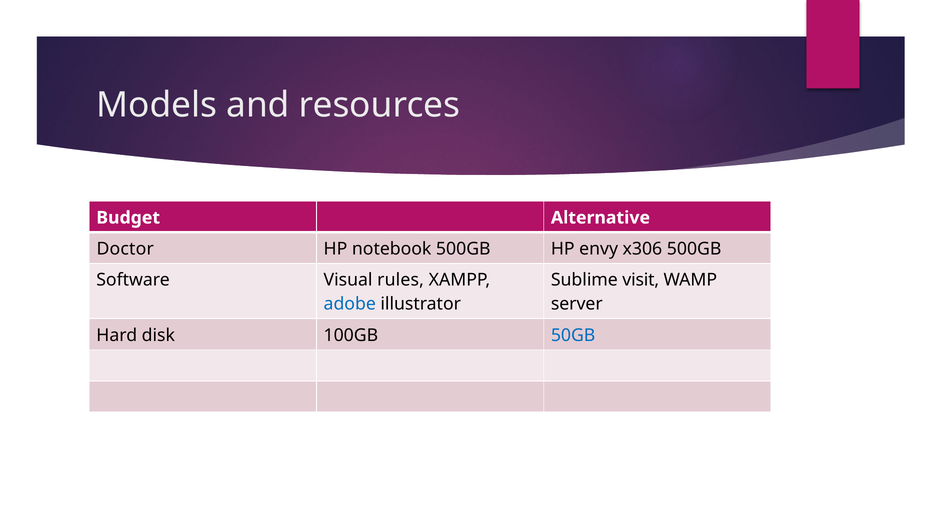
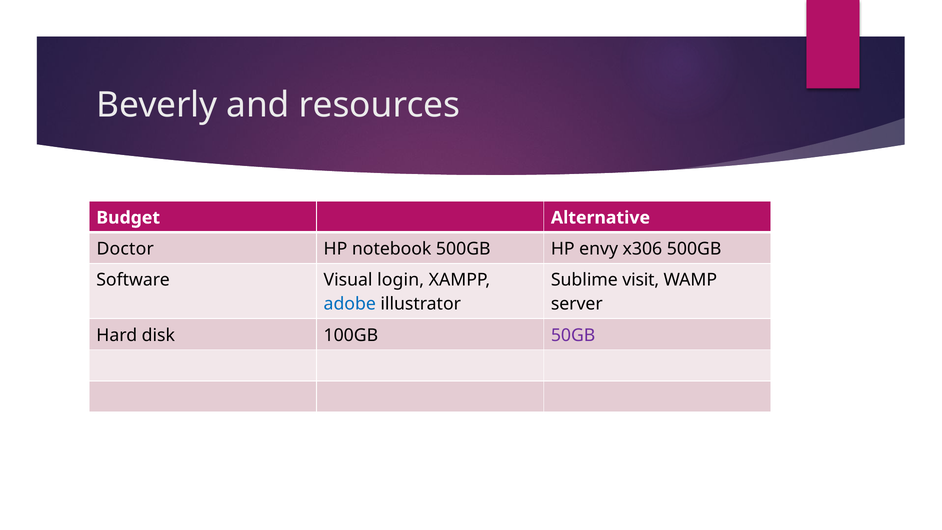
Models: Models -> Beverly (157, 105)
rules: rules -> login (401, 280)
50GB colour: blue -> purple (573, 335)
